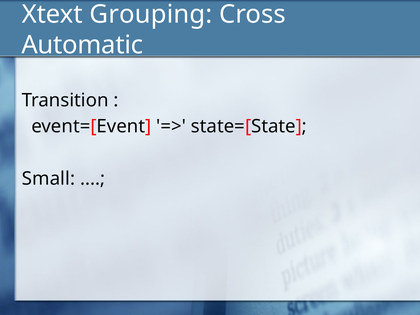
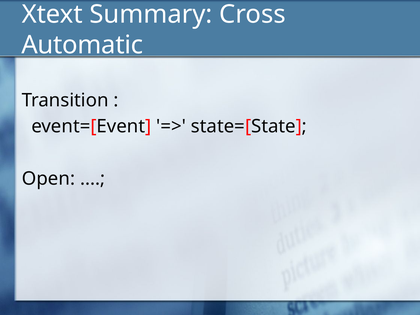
Grouping: Grouping -> Summary (151, 14)
Small: Small -> Open (48, 179)
